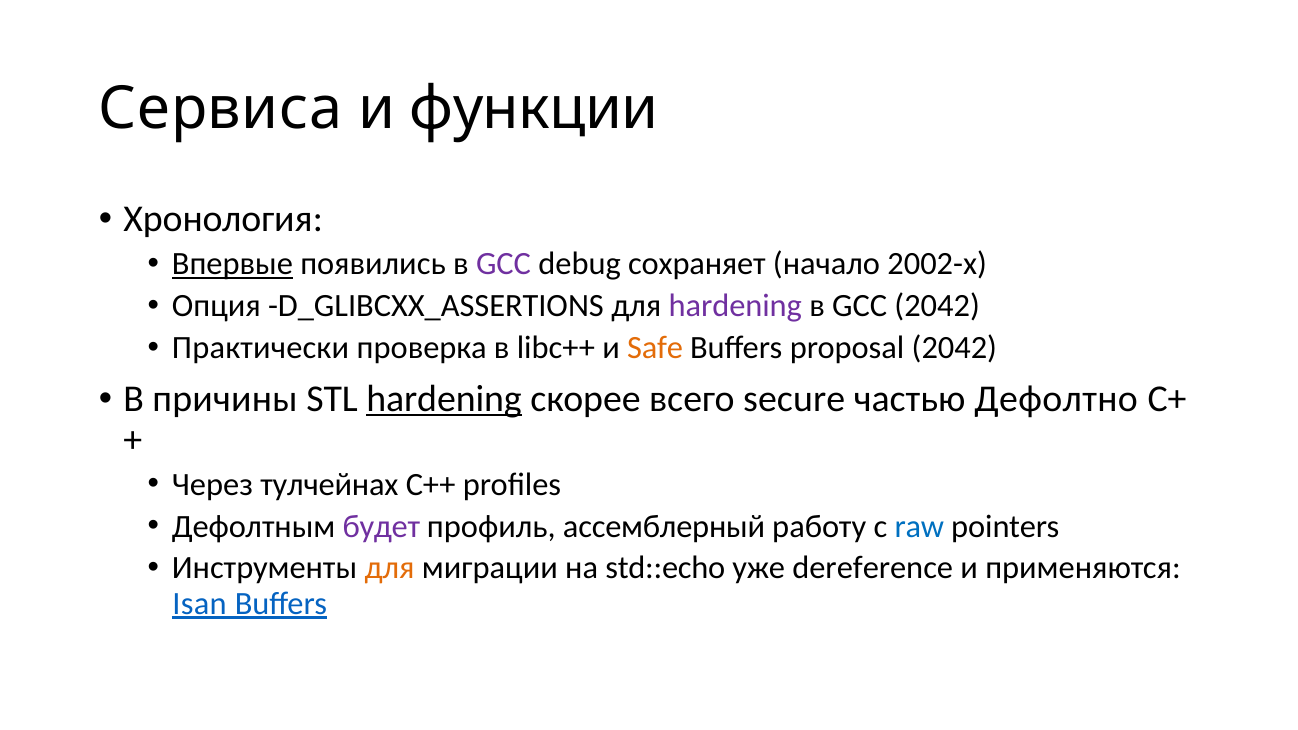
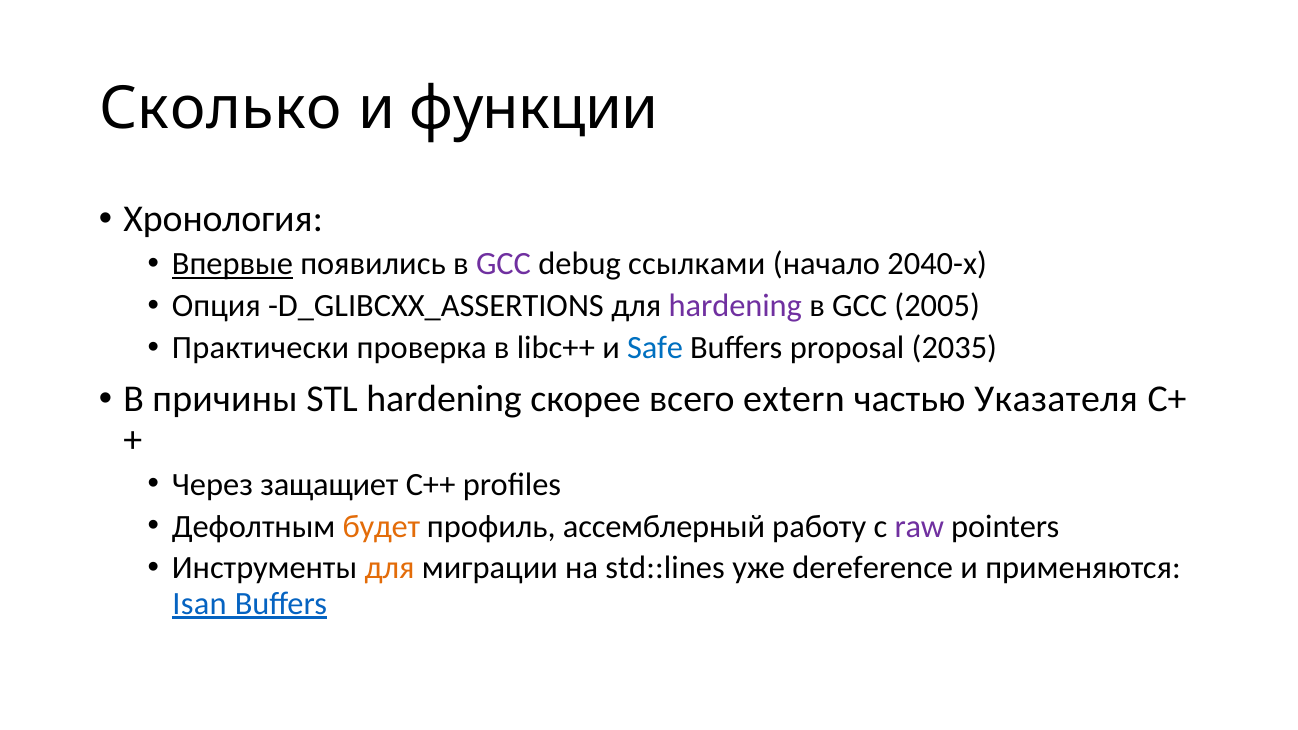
Сервиса: Сервиса -> Сколько (221, 109)
сохраняет: сохраняет -> ссылками (697, 264)
2002-х: 2002-х -> 2040-х (937, 264)
GCC 2042: 2042 -> 2005 (937, 306)
Safe colour: orange -> blue (655, 348)
proposal 2042: 2042 -> 2035 (954, 348)
hardening underline: present -> none (444, 399)
secure: secure -> extern (794, 399)
Дефолтно: Дефолтно -> Указателя (1056, 399)
тулчейнах: тулчейнах -> защащиет (329, 485)
будет colour: purple -> orange (381, 526)
raw colour: blue -> purple (919, 526)
std::echo: std::echo -> std::lines (665, 568)
